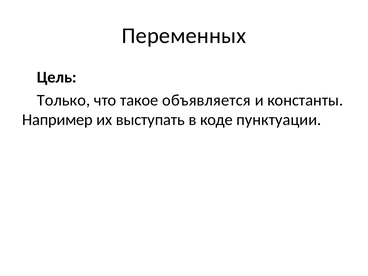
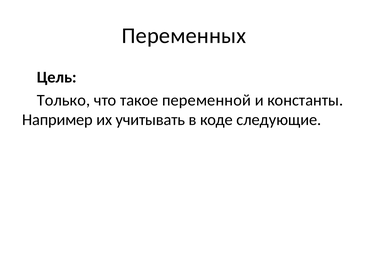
объявляется: объявляется -> переменной (206, 100)
выступать: выступать -> учитывать (150, 120)
пунктуации: пунктуации -> следующие (279, 120)
